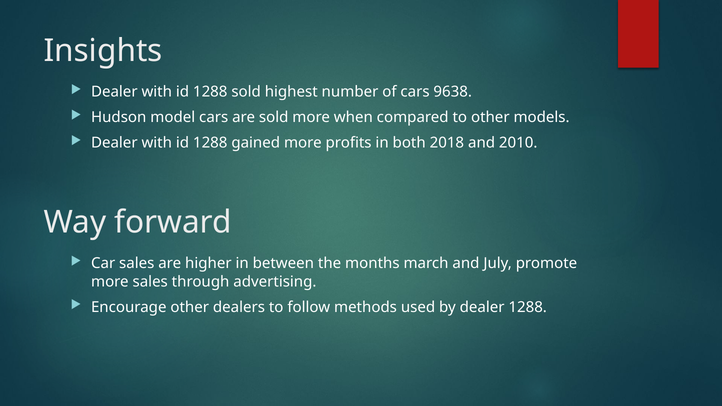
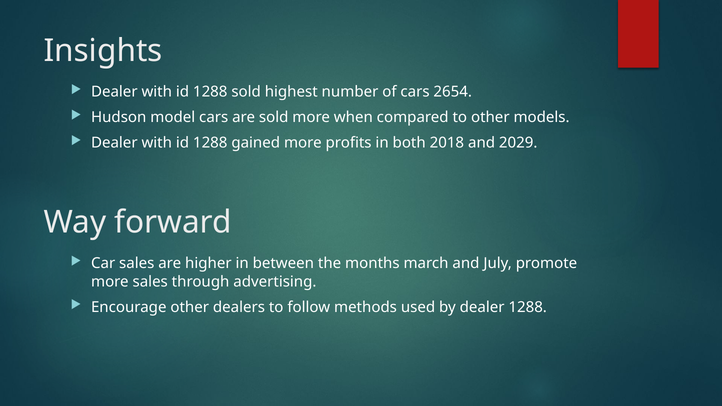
9638: 9638 -> 2654 (453, 92)
2010: 2010 -> 2029 (518, 143)
